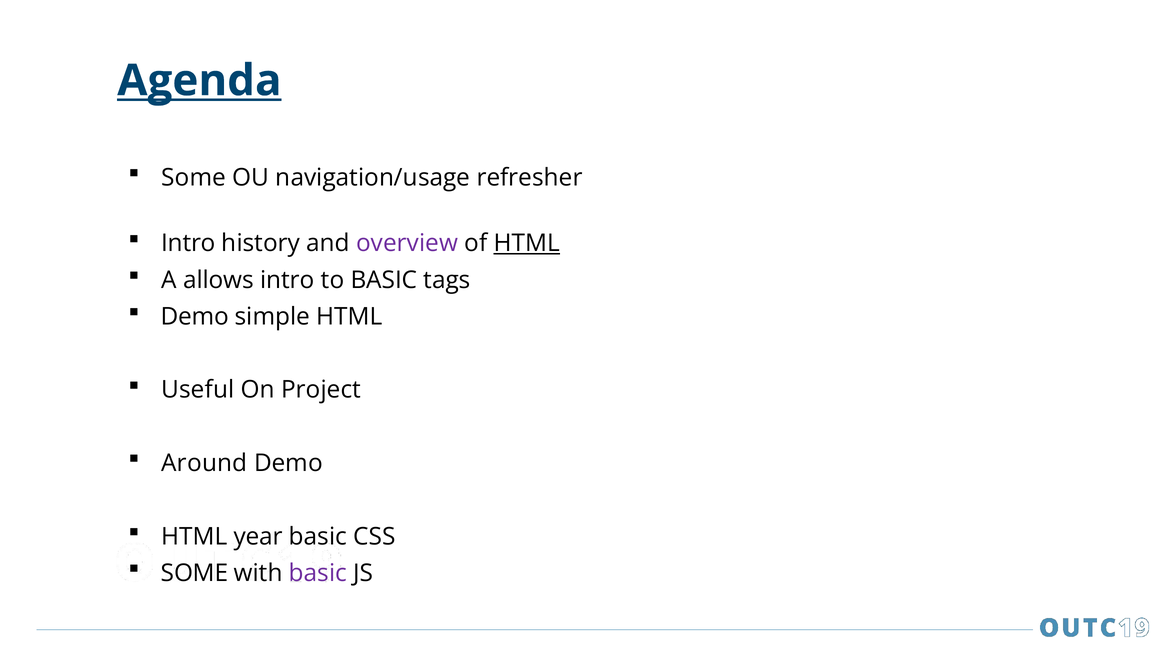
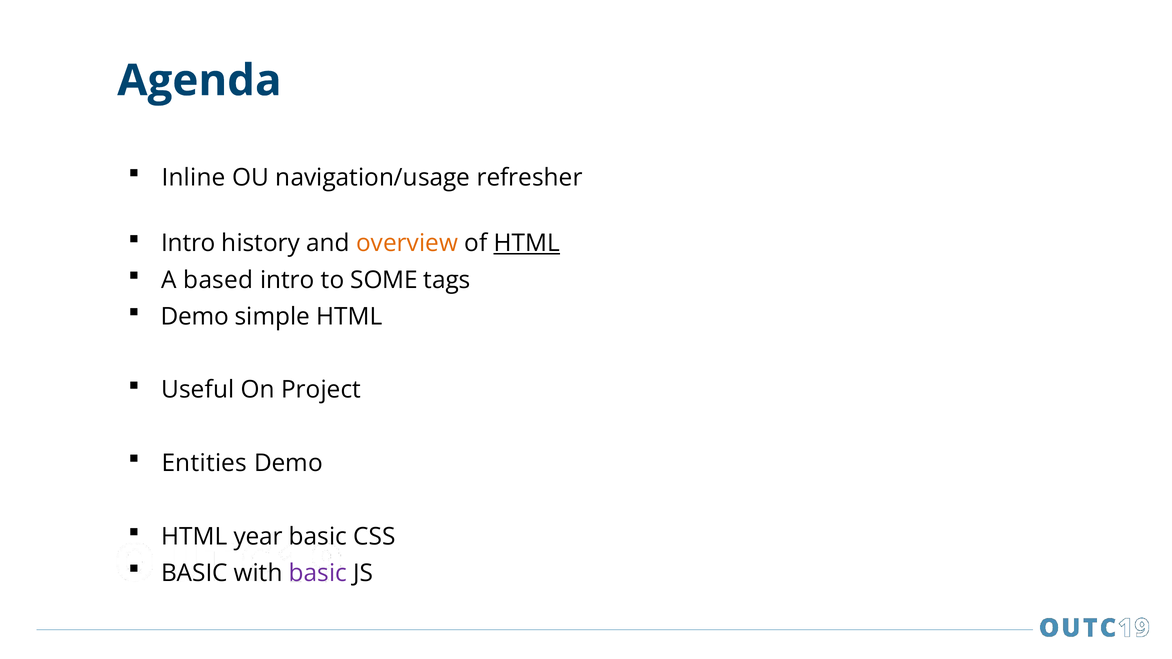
Agenda underline: present -> none (199, 81)
Some: Some -> Inline (194, 178)
overview colour: purple -> orange (407, 243)
allows: allows -> based (218, 280)
to BASIC: BASIC -> SOME (384, 280)
Around: Around -> Entities (204, 463)
SOME: SOME -> BASIC (194, 573)
